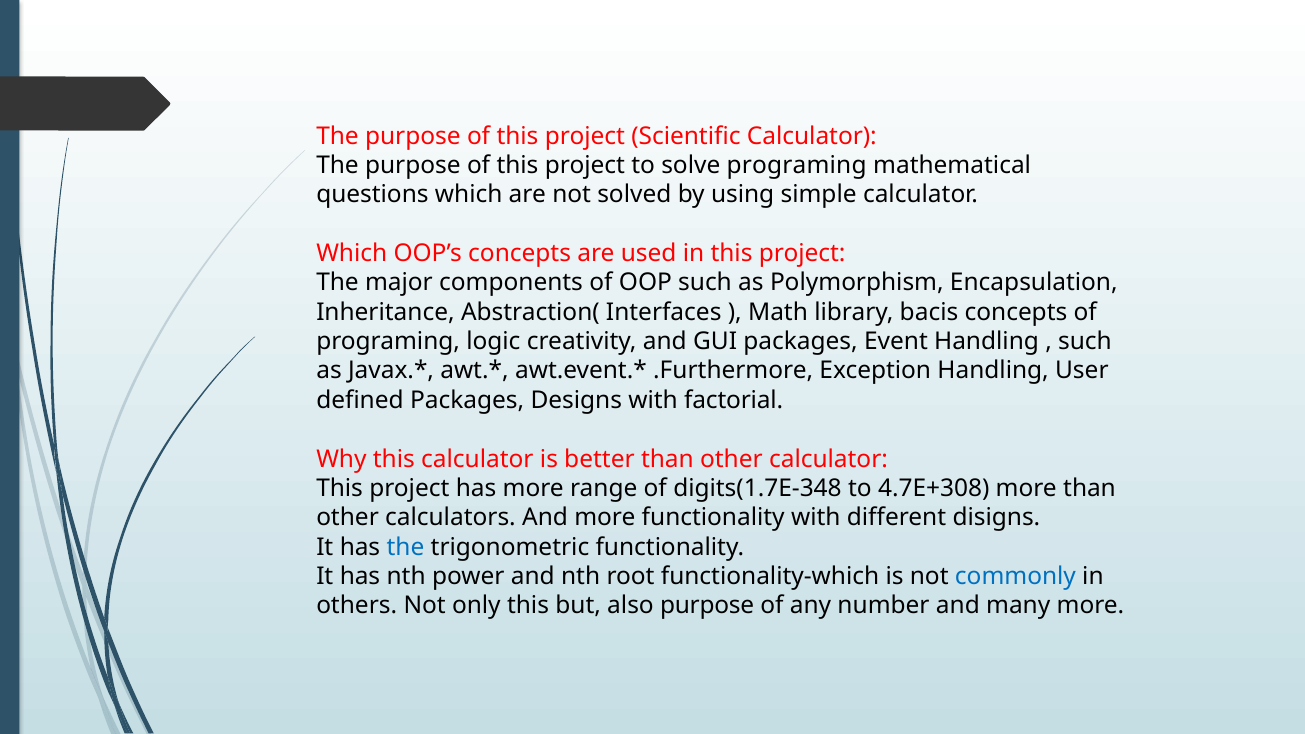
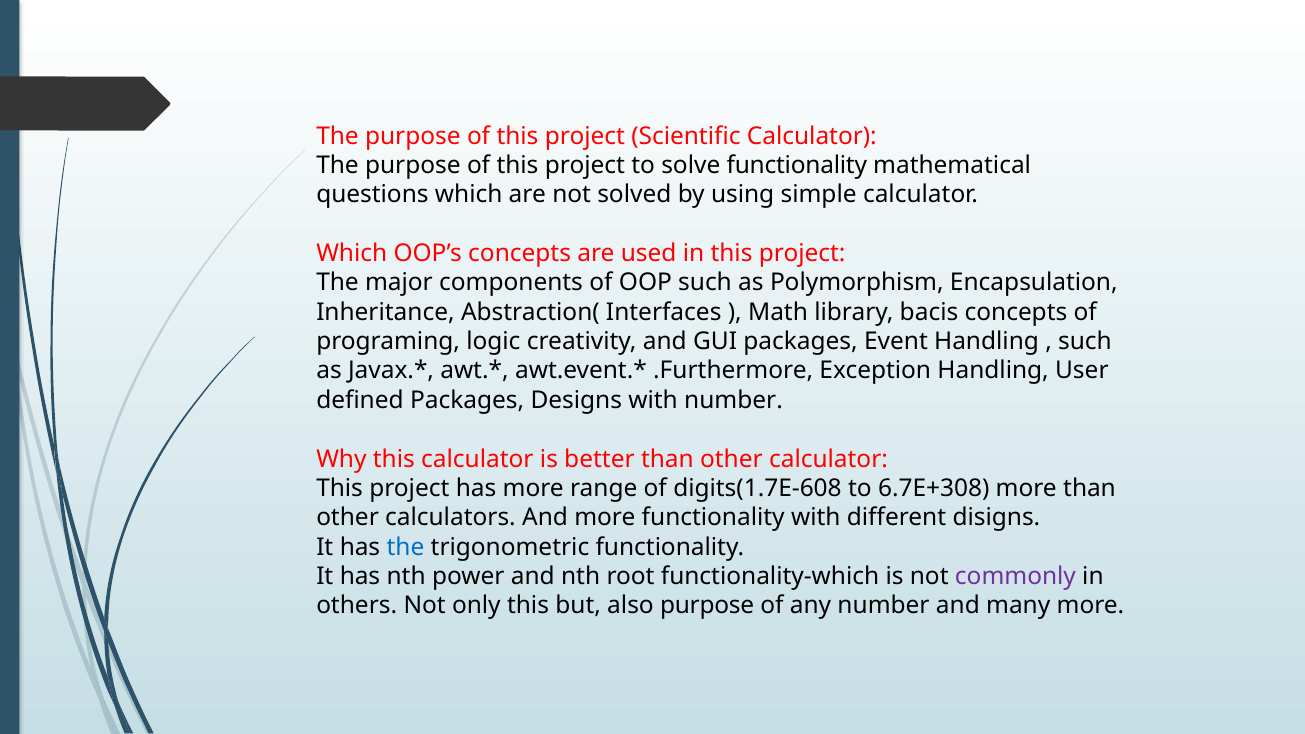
solve programing: programing -> functionality (797, 165)
with factorial: factorial -> number (734, 400)
digits(1.7E-348: digits(1.7E-348 -> digits(1.7E-608 (757, 488)
4.7E+308: 4.7E+308 -> 6.7E+308 (934, 488)
commonly colour: blue -> purple (1015, 576)
